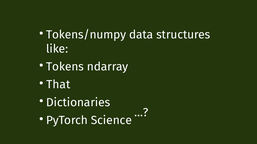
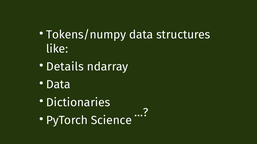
Tokens: Tokens -> Details (65, 67)
That: That -> Data (58, 85)
